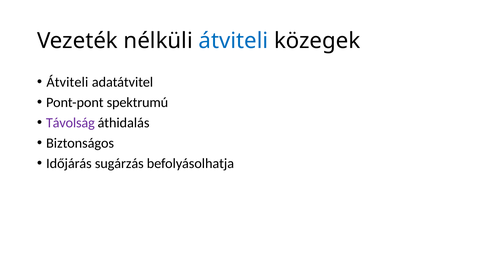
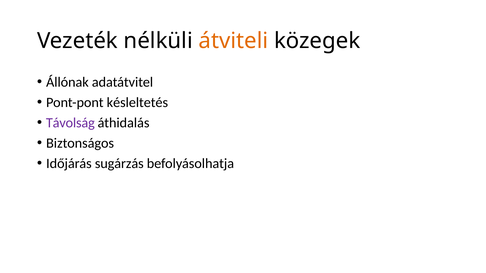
átviteli colour: blue -> orange (233, 41)
Átviteli: Átviteli -> Állónak (67, 82)
spektrumú: spektrumú -> késleltetés (137, 103)
